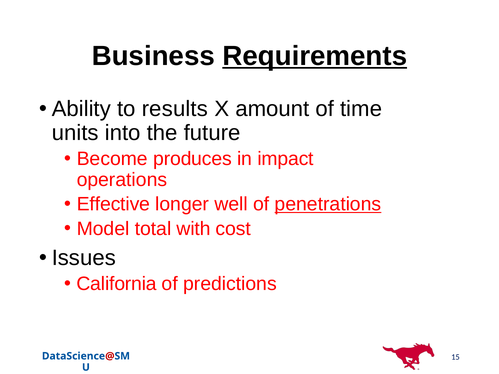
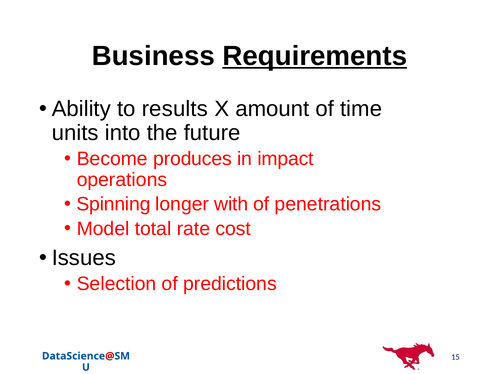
Effective: Effective -> Spinning (113, 204)
well: well -> with (231, 204)
penetrations underline: present -> none (328, 204)
with: with -> rate (193, 229)
California: California -> Selection (117, 284)
